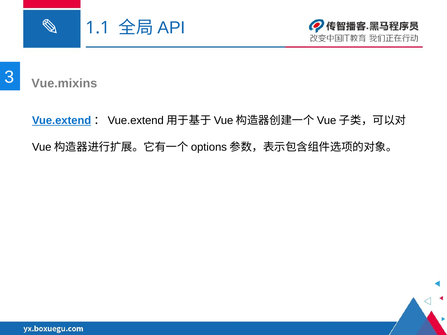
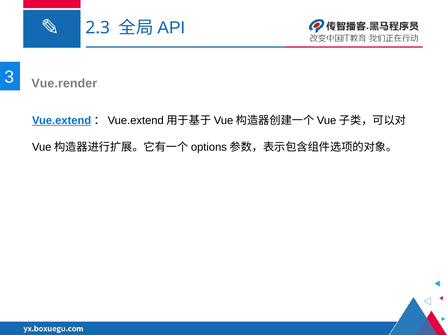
1.1: 1.1 -> 2.3 (98, 28)
Vue.mixins: Vue.mixins -> Vue.render (64, 84)
